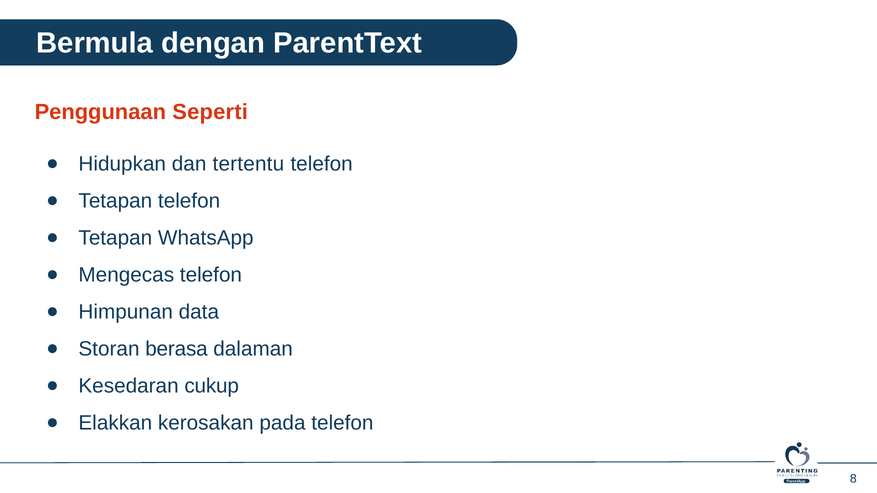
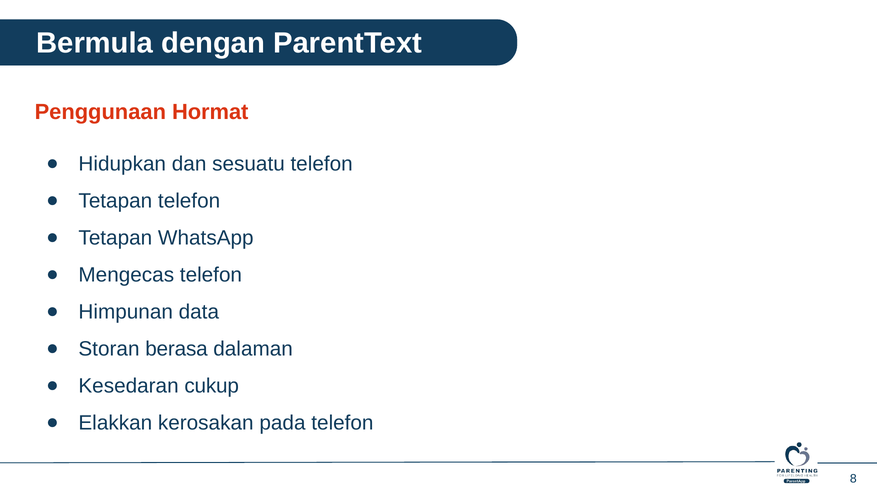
Seperti: Seperti -> Hormat (210, 112)
tertentu: tertentu -> sesuatu (248, 164)
